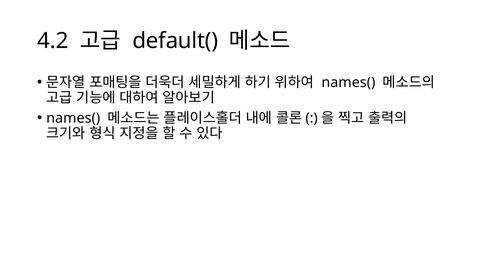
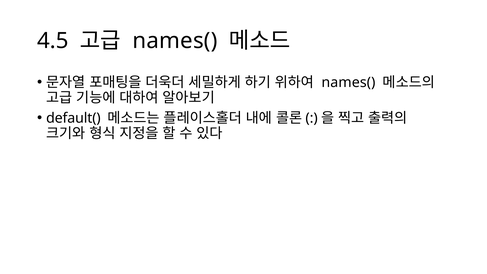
4.2: 4.2 -> 4.5 (53, 41)
default(: default( -> names( (175, 41)
names(: names( -> default( (73, 118)
